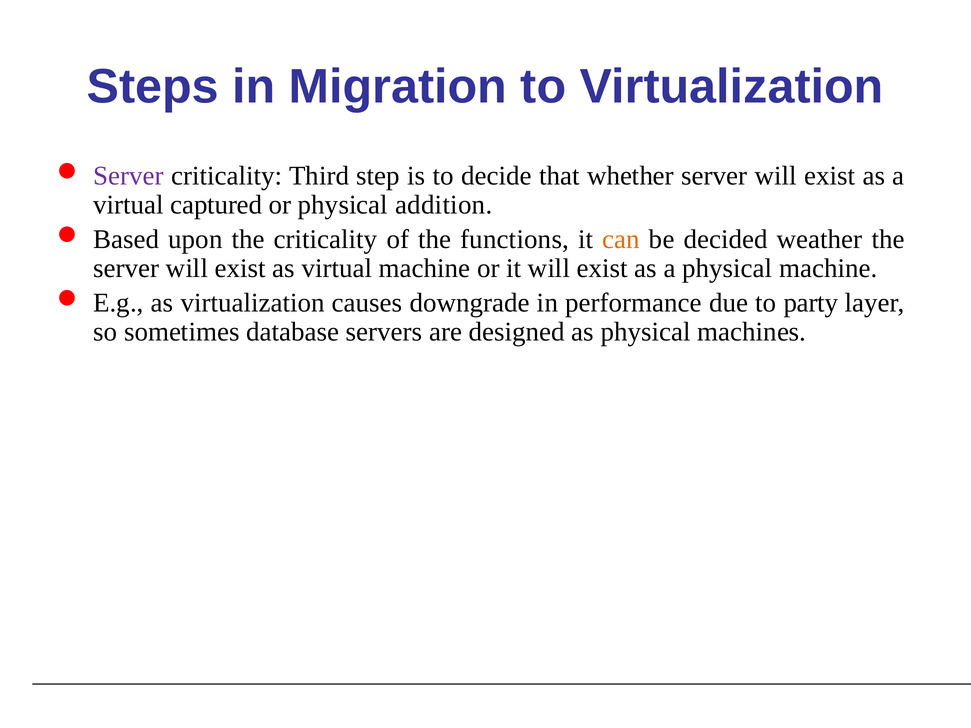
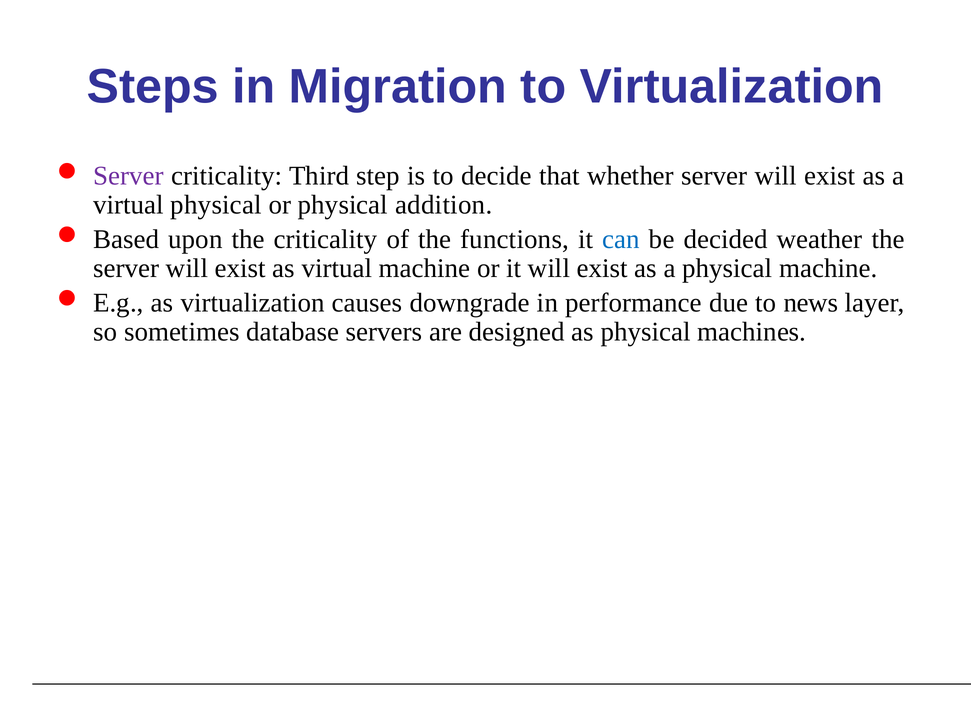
virtual captured: captured -> physical (216, 205)
can colour: orange -> blue (621, 239)
party: party -> news (811, 303)
